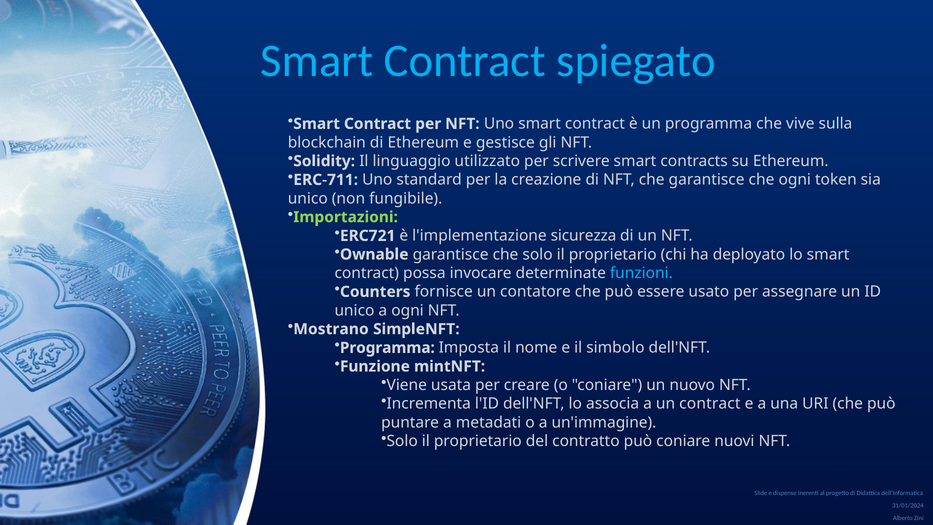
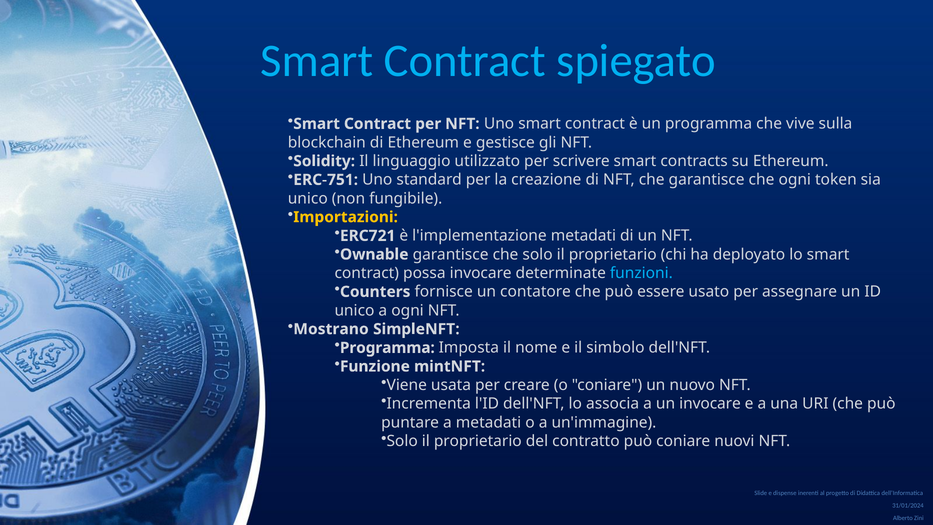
ERC-711: ERC-711 -> ERC-751 (326, 180)
Importazioni colour: light green -> yellow (346, 217)
l'implementazione sicurezza: sicurezza -> metadati (583, 236)
un contract: contract -> invocare (710, 404)
